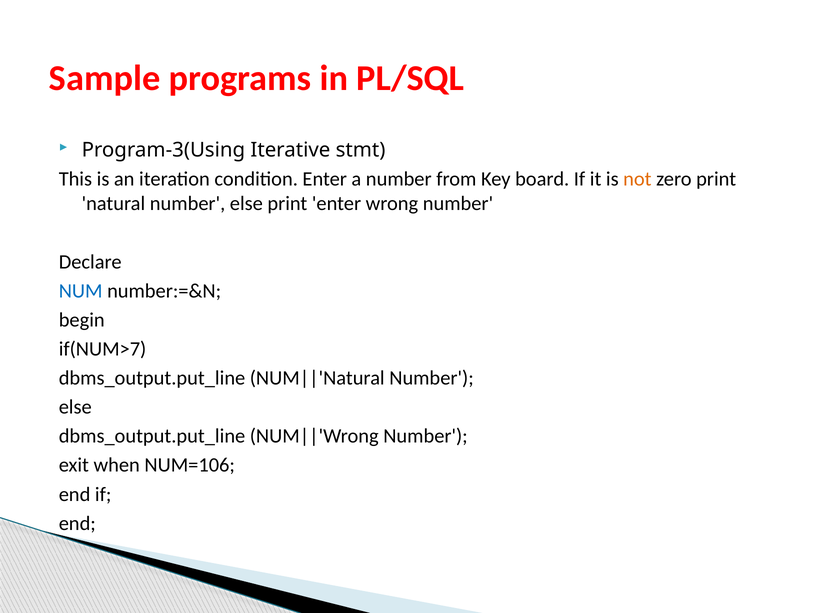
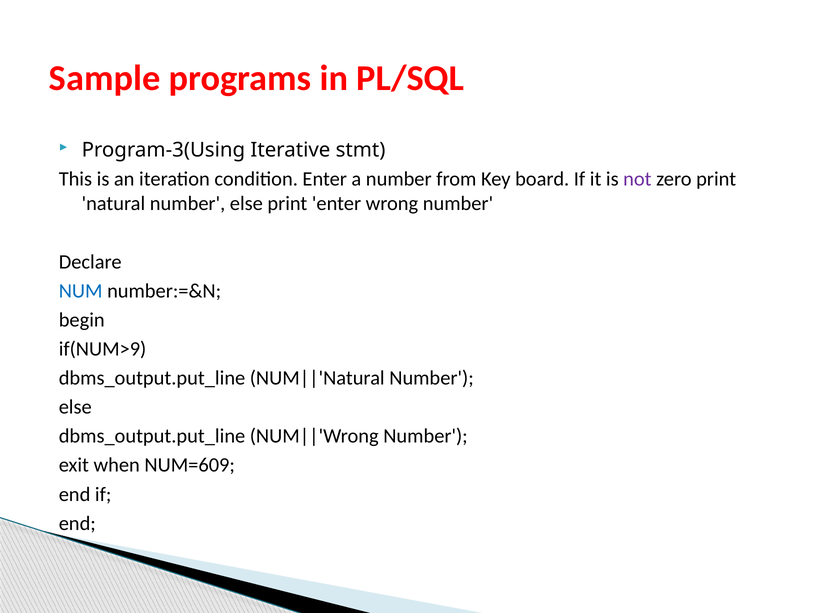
not colour: orange -> purple (637, 179)
if(NUM>7: if(NUM>7 -> if(NUM>9 (103, 349)
NUM=106: NUM=106 -> NUM=609 (190, 466)
